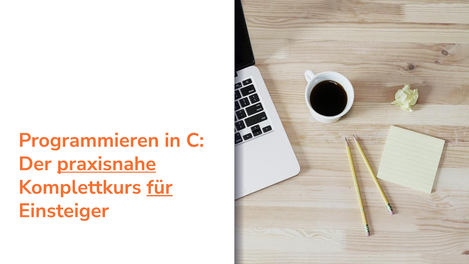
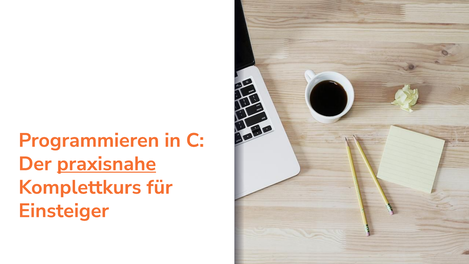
für underline: present -> none (160, 187)
